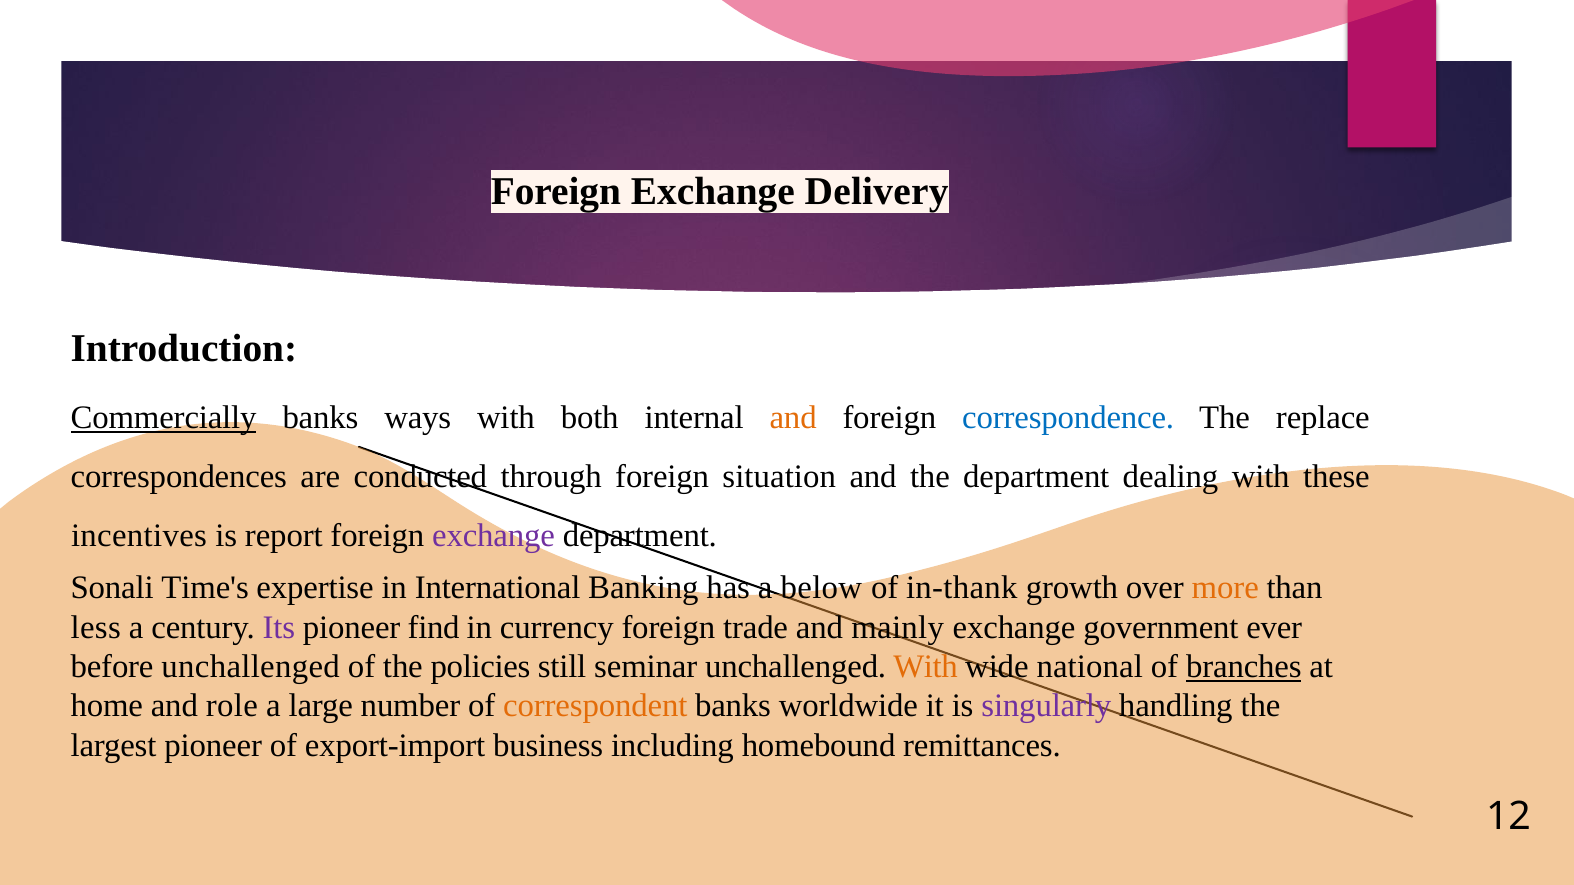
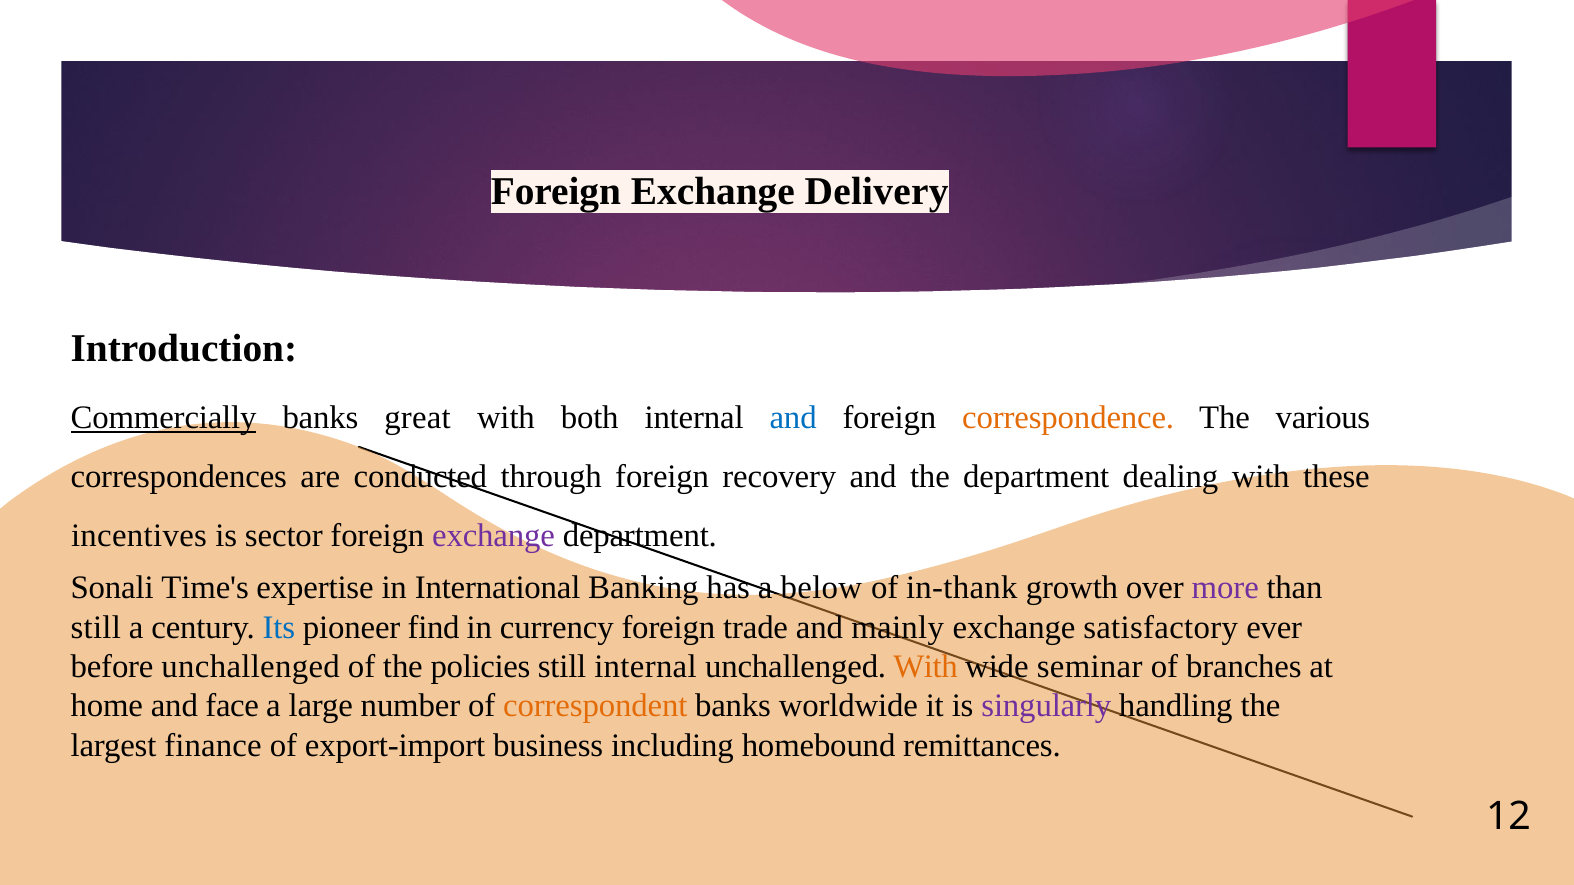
ways: ways -> great (418, 418)
and colour: orange -> blue (793, 418)
correspondence colour: blue -> orange (1068, 418)
replace: replace -> various (1323, 418)
situation: situation -> recovery (779, 477)
report: report -> sector (284, 536)
more colour: orange -> purple (1225, 588)
less: less -> still (96, 628)
Its colour: purple -> blue (279, 628)
government: government -> satisfactory (1161, 628)
still seminar: seminar -> internal (646, 667)
national: national -> seminar (1090, 667)
branches underline: present -> none (1244, 667)
role: role -> face (232, 706)
largest pioneer: pioneer -> finance (213, 746)
